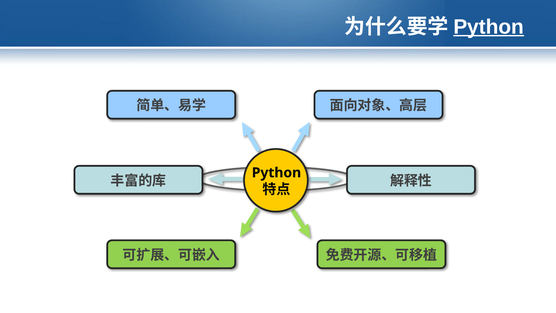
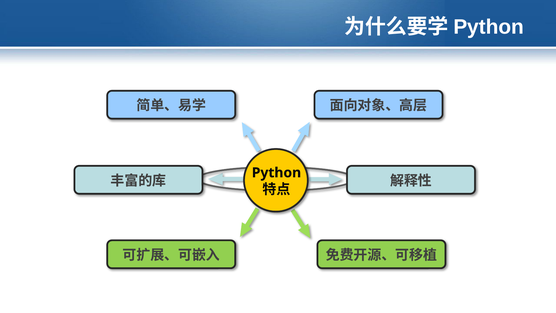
Python underline: present -> none (489, 27)
